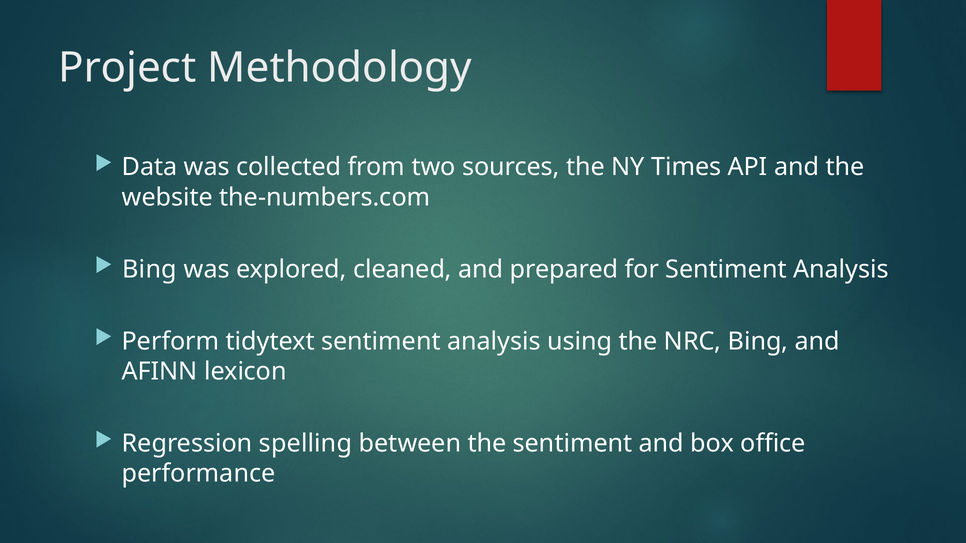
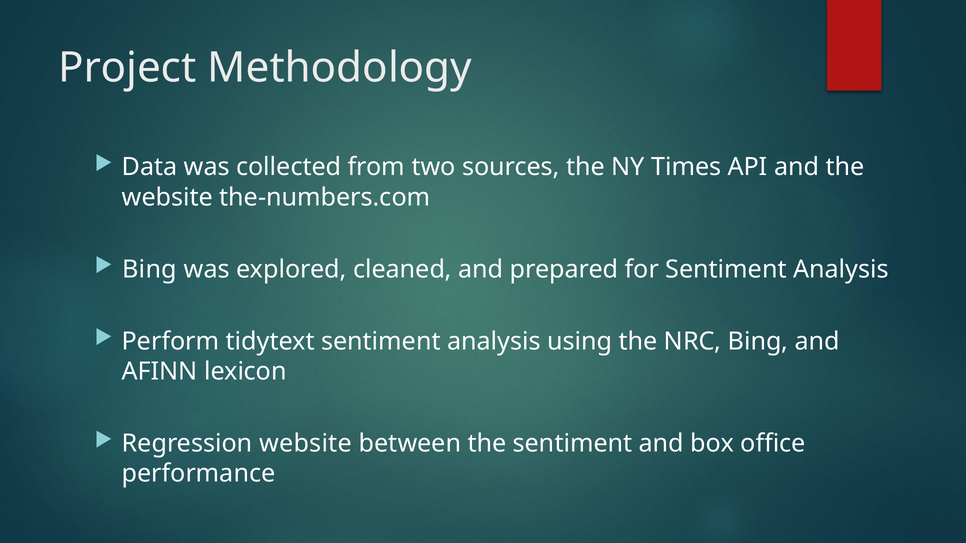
Regression spelling: spelling -> website (305, 444)
